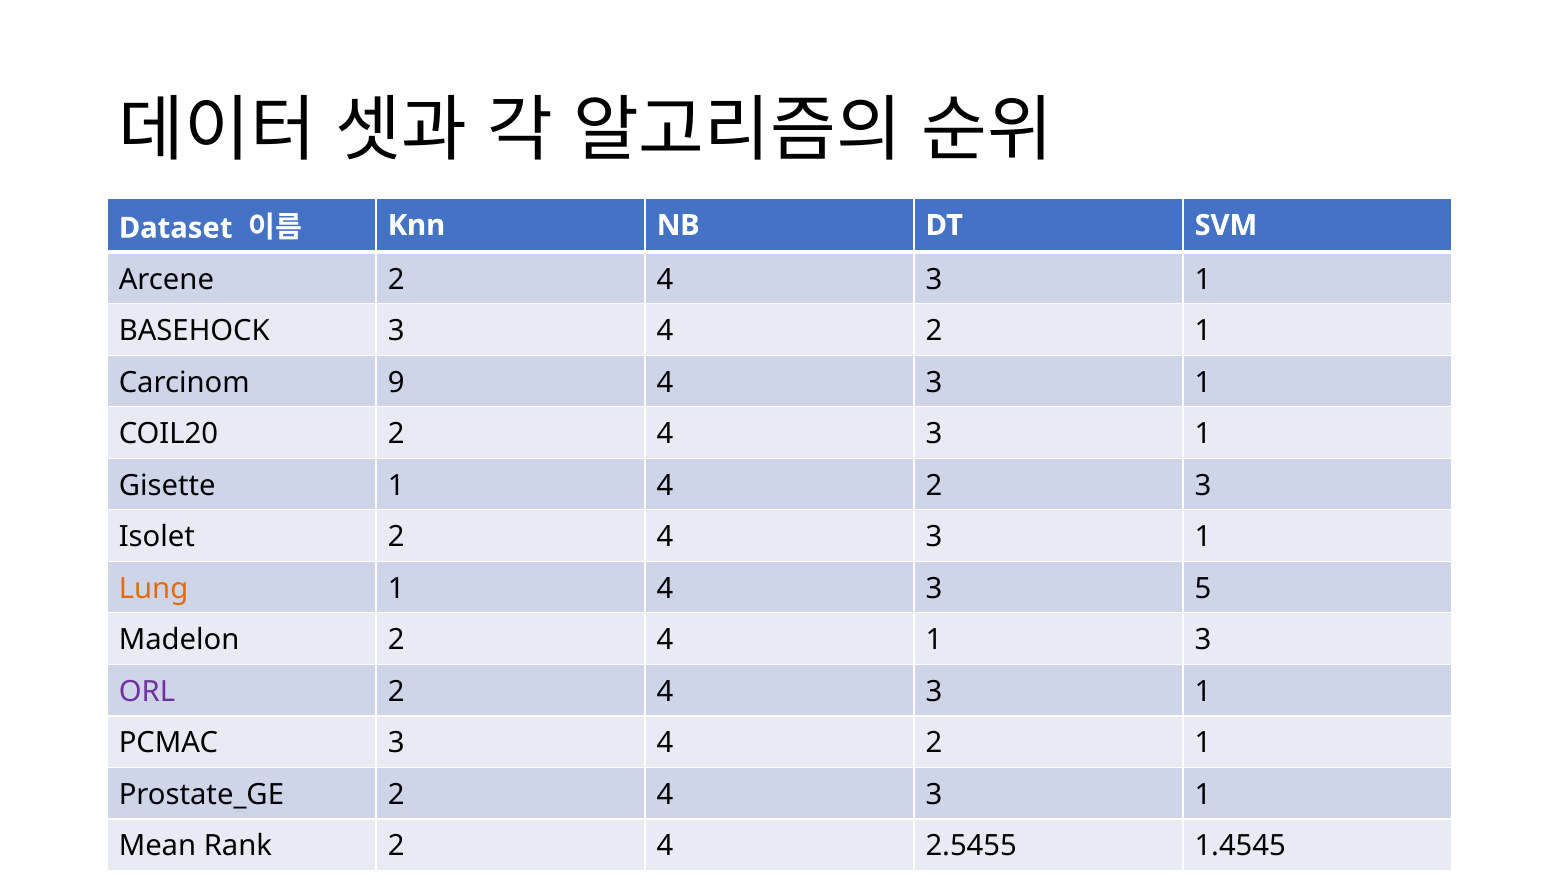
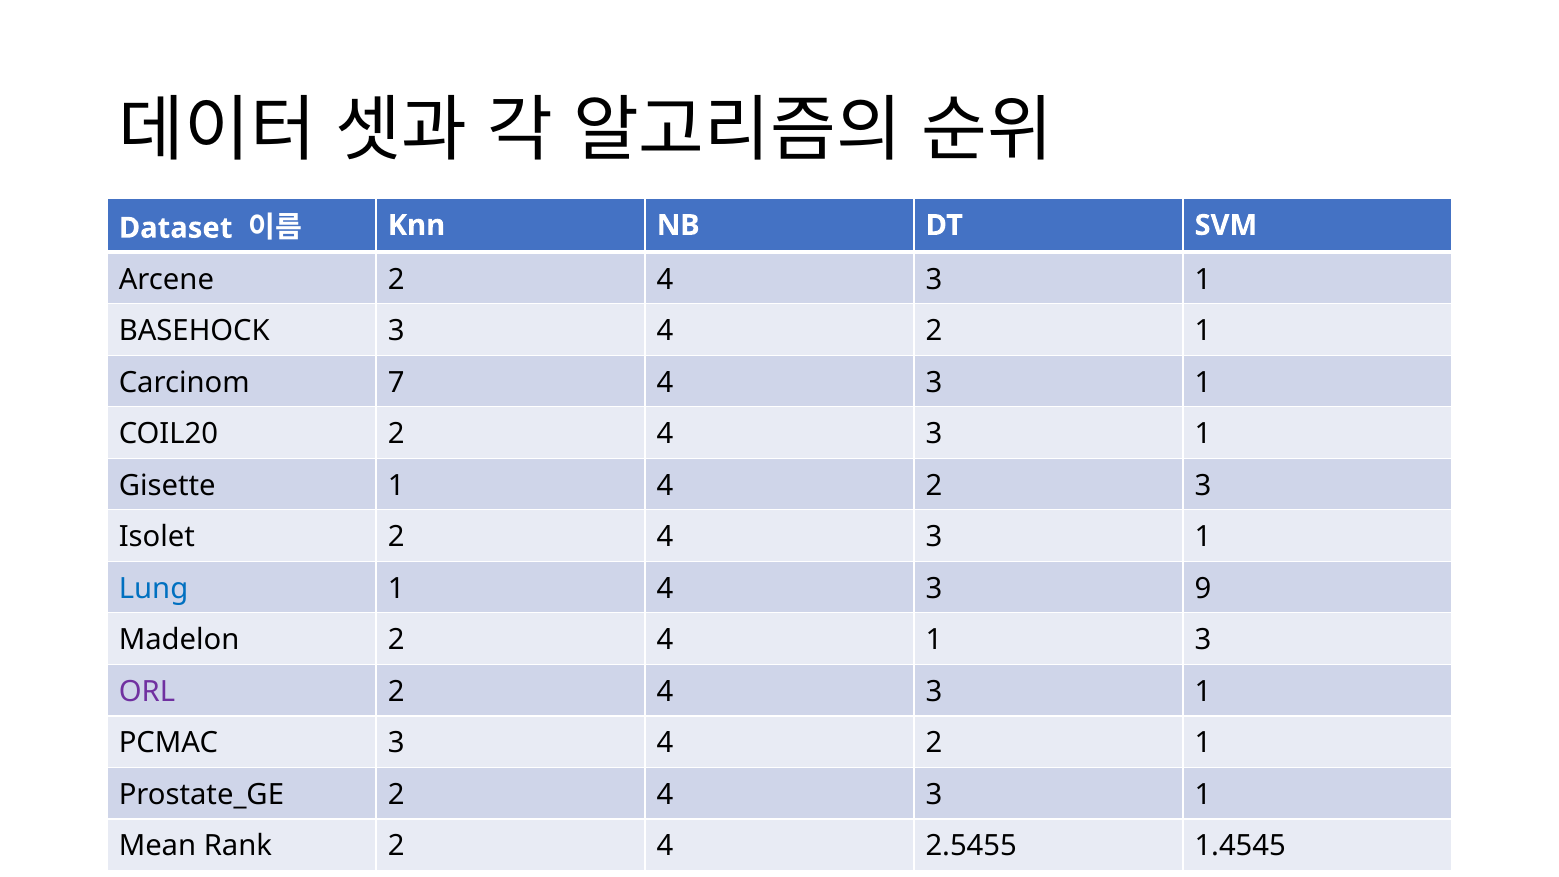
9: 9 -> 7 (396, 383)
Lung colour: orange -> blue (154, 589)
5: 5 -> 9 (1203, 589)
